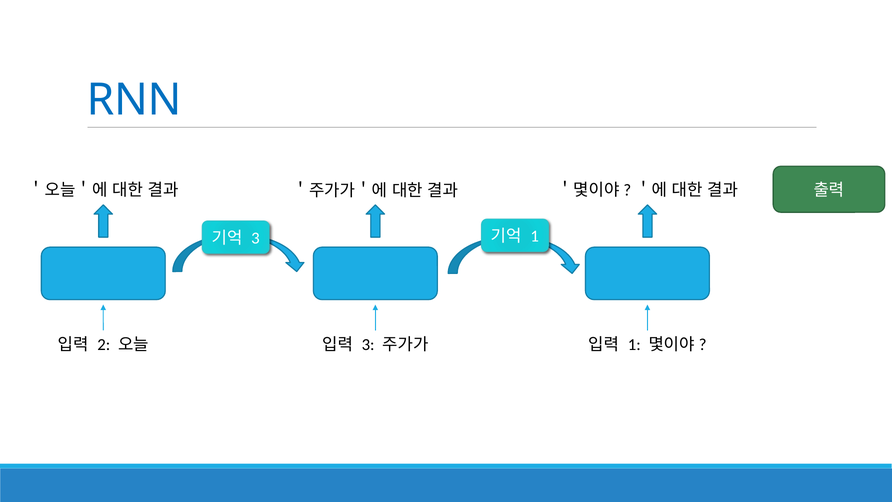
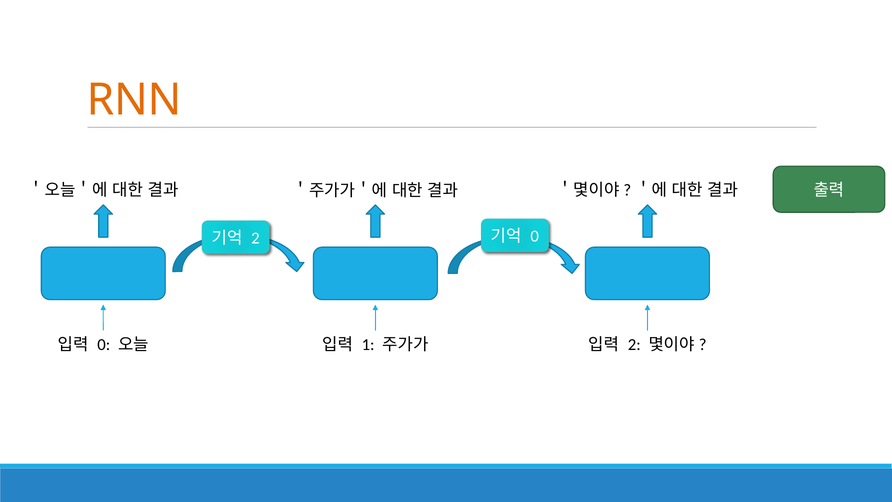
RNN colour: blue -> orange (134, 100)
3: 3 -> 2 (255, 238)
1: 1 -> 0 (535, 236)
2: 2 -> 0 (104, 345)
3: 3 -> 1 (368, 345)
1: 1 -> 2 (634, 345)
